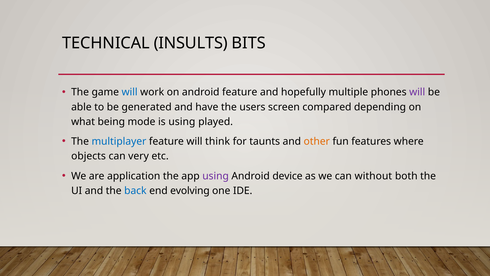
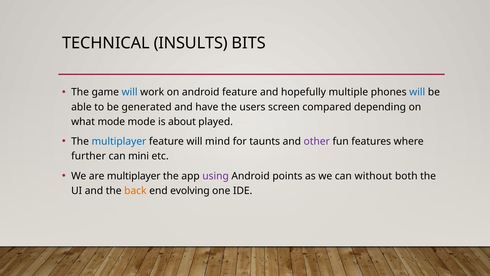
will colour: purple -> blue (417, 92)
what being: being -> mode (111, 122)
is using: using -> about (182, 122)
think: think -> mind (218, 141)
other colour: orange -> purple (317, 141)
objects: objects -> further (89, 156)
very: very -> mini (139, 156)
are application: application -> multiplayer (134, 176)
device: device -> points (287, 176)
back colour: blue -> orange (135, 191)
